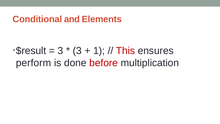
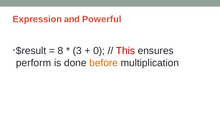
Conditional: Conditional -> Expression (37, 19)
Elements: Elements -> Powerful (102, 19)
3: 3 -> 8 (60, 51)
1: 1 -> 0 (99, 51)
before colour: red -> orange (104, 63)
